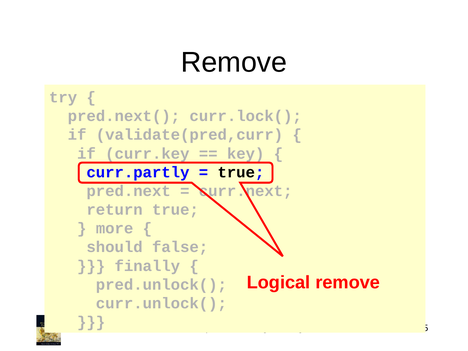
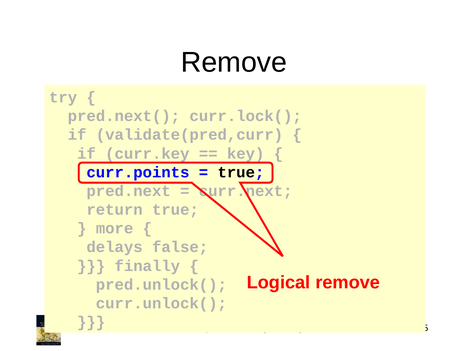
curr.partly: curr.partly -> curr.points (138, 172)
should: should -> delays (115, 247)
